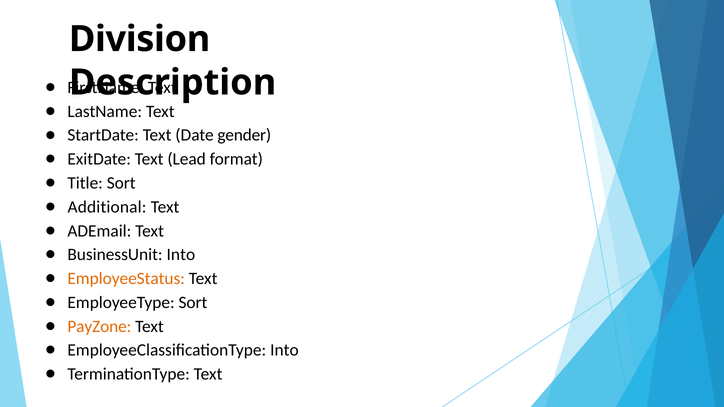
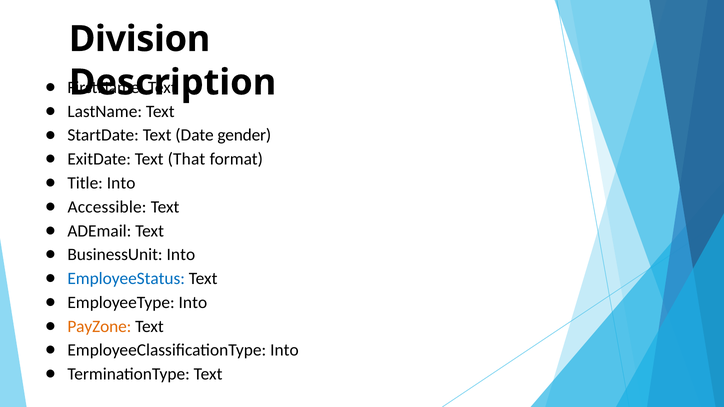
Lead: Lead -> That (186, 159)
Title Sort: Sort -> Into (121, 183)
Additional: Additional -> Accessible (107, 207)
EmployeeStatus colour: orange -> blue (126, 279)
EmployeeType Sort: Sort -> Into (193, 303)
